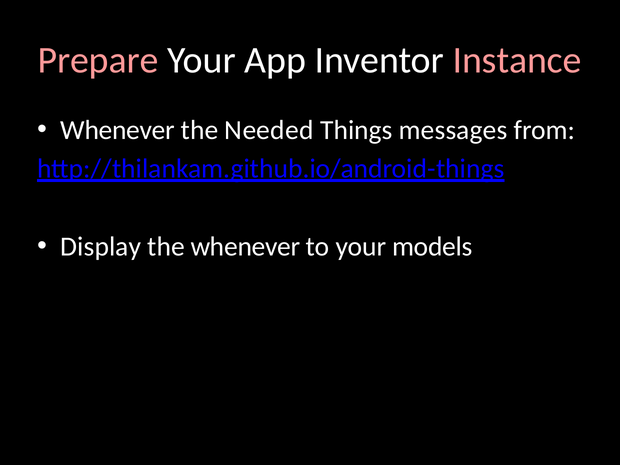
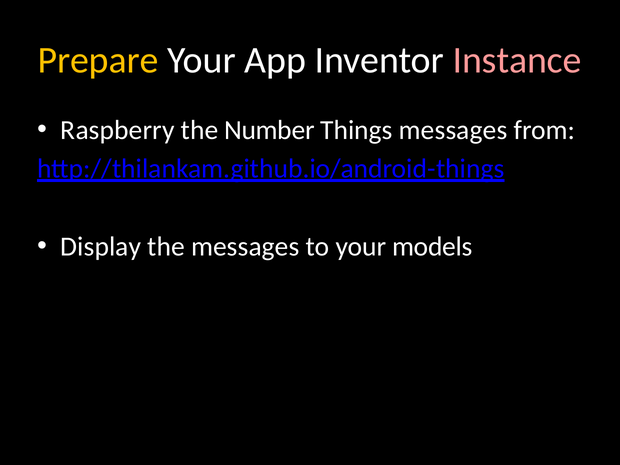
Prepare colour: pink -> yellow (98, 60)
Whenever: Whenever -> Raspberry (117, 130)
Needed: Needed -> Number (269, 130)
the whenever: whenever -> messages (245, 246)
